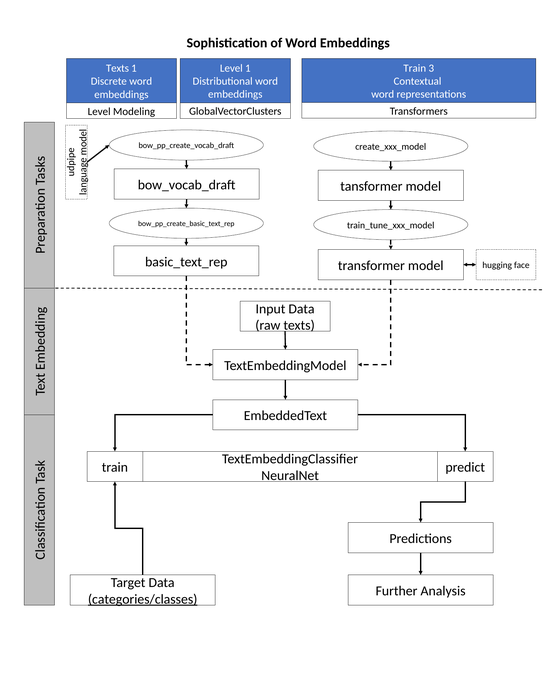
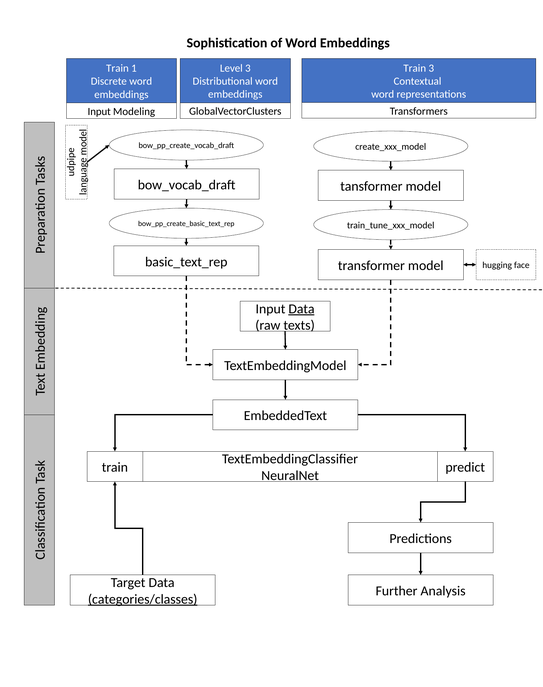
Level 1: 1 -> 3 (248, 68)
Texts: Texts -> Train (117, 68)
Level: Level -> Input (99, 112)
Data underline: none -> present (302, 309)
